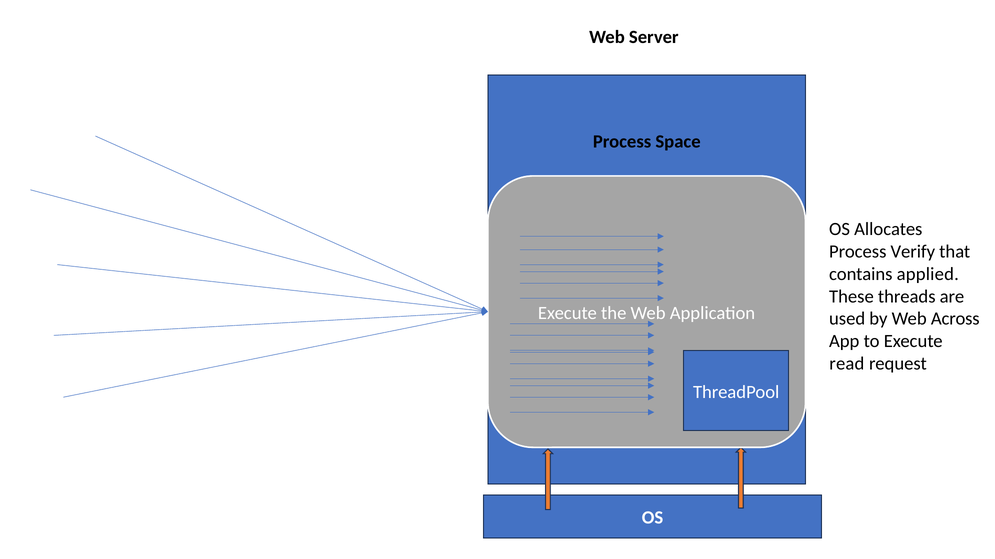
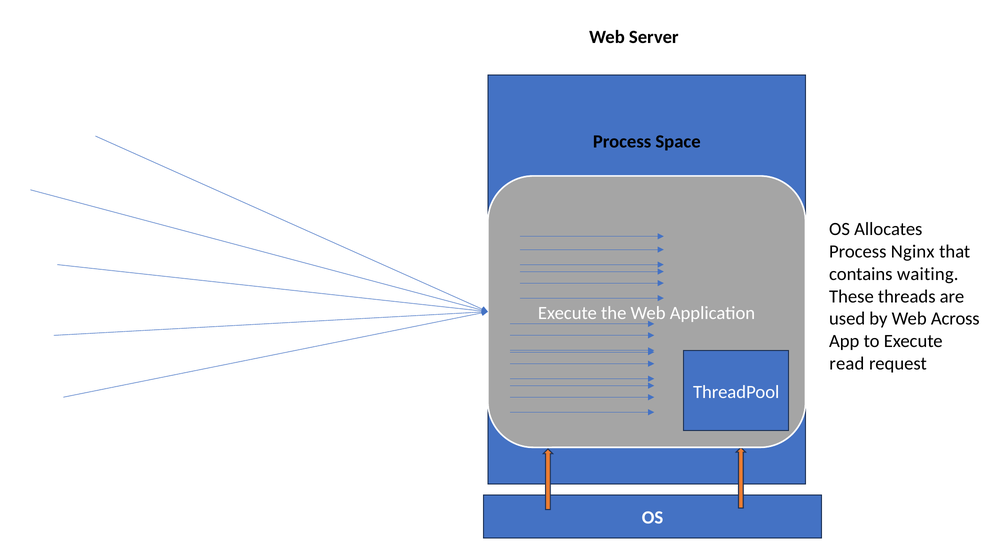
Verify: Verify -> Nginx (913, 252)
applied: applied -> waiting (928, 274)
